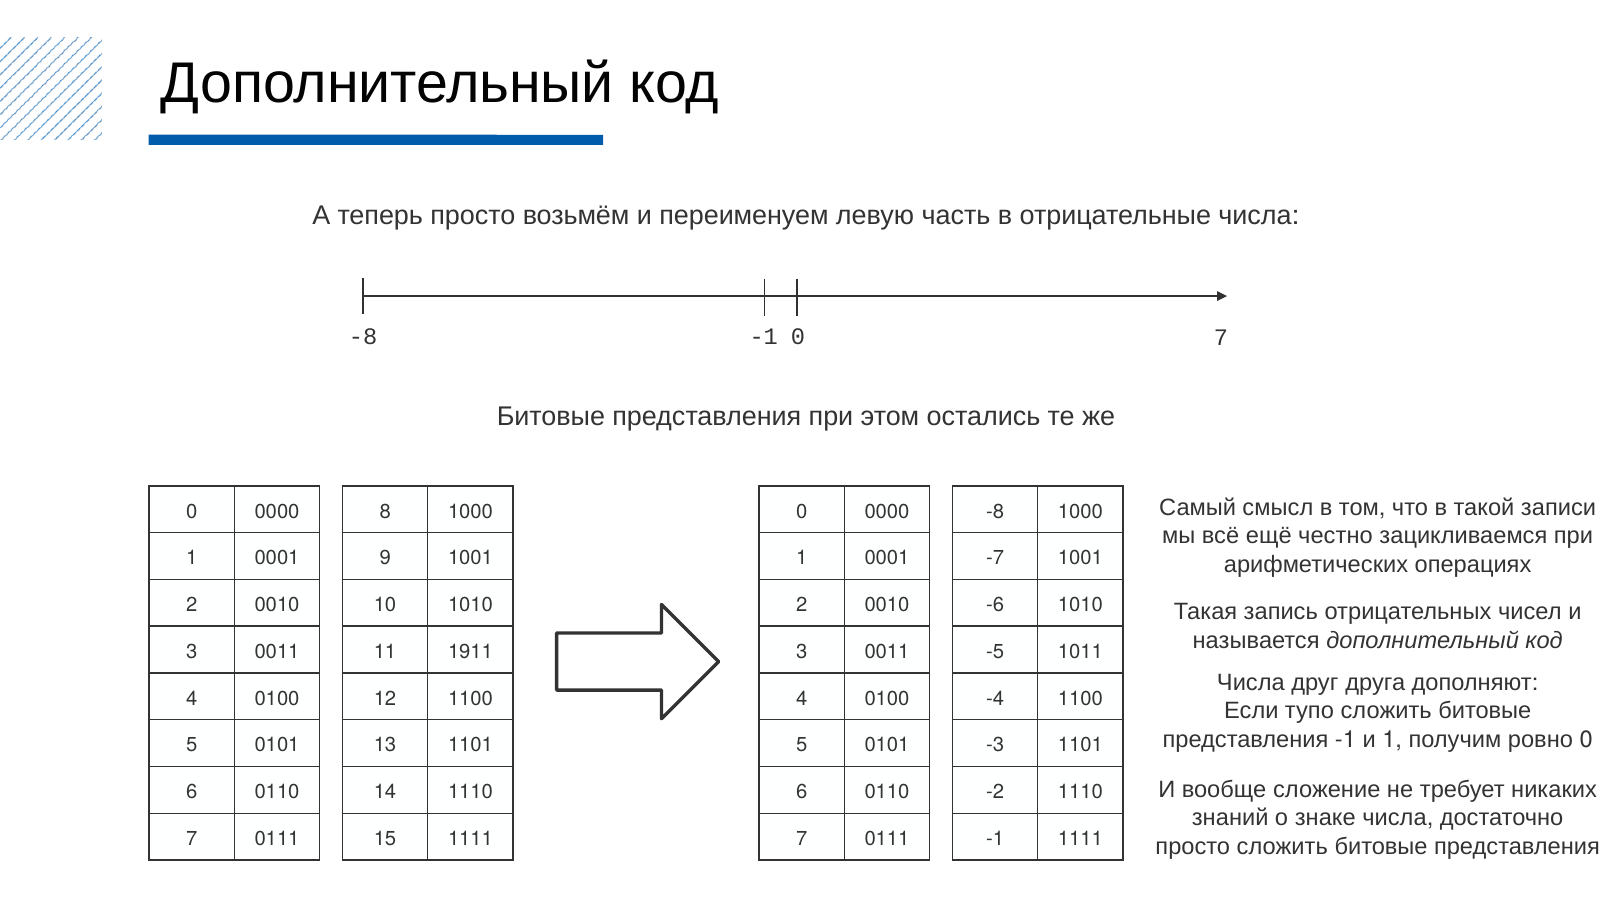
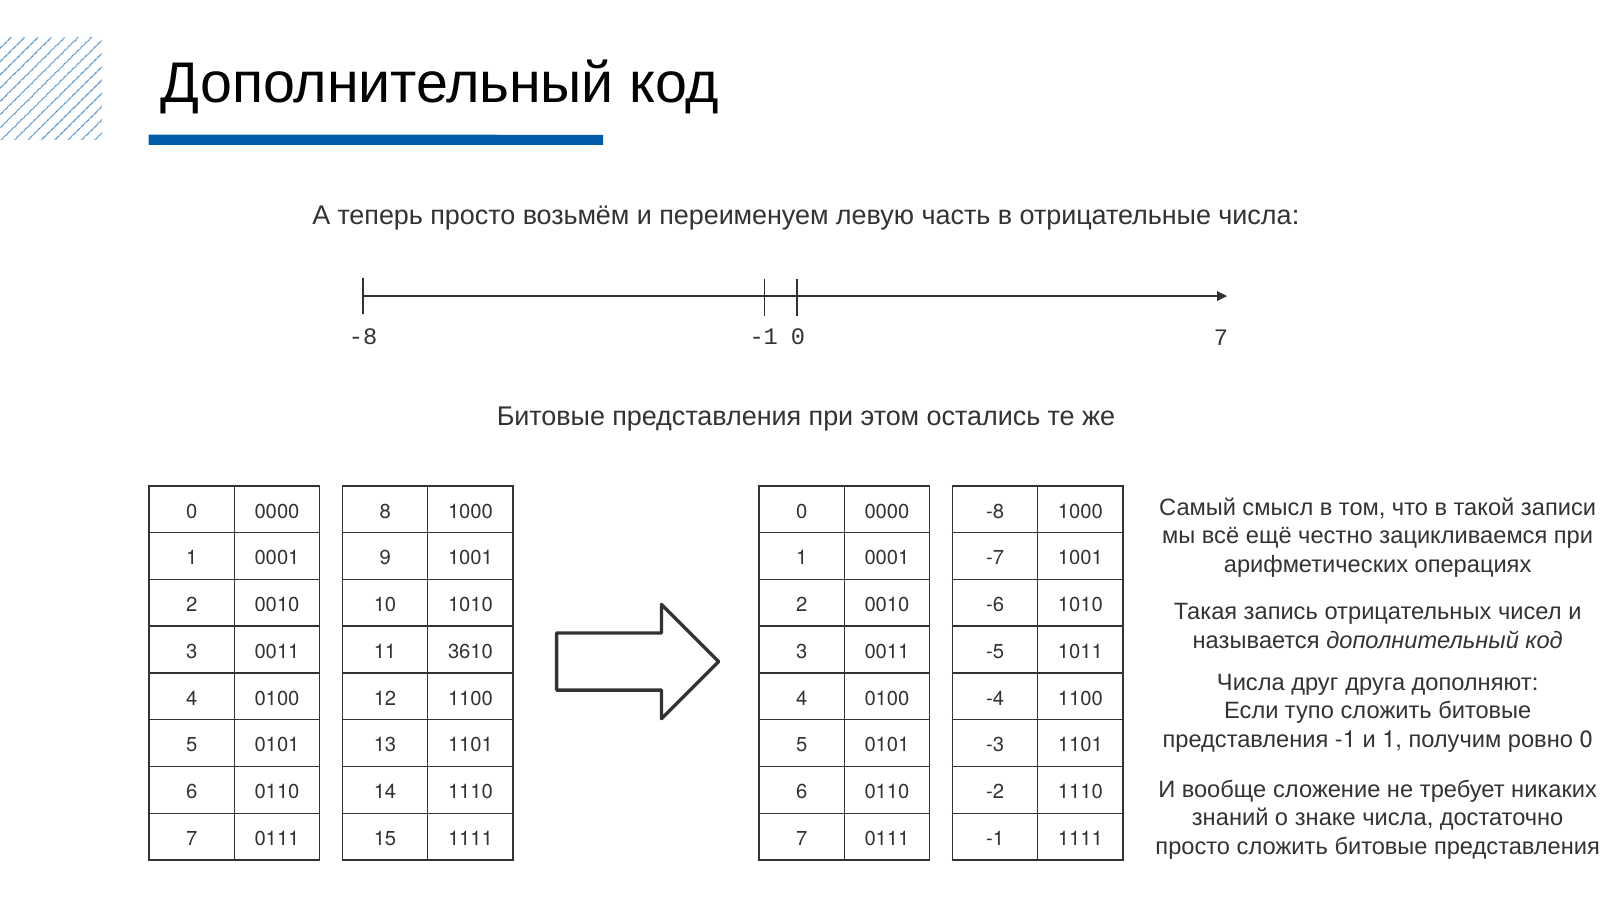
1911: 1911 -> 3610 (470, 652)
